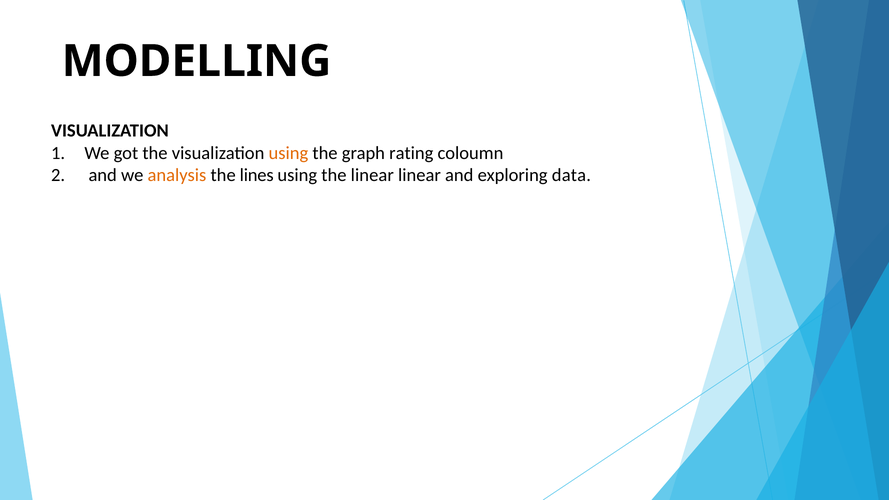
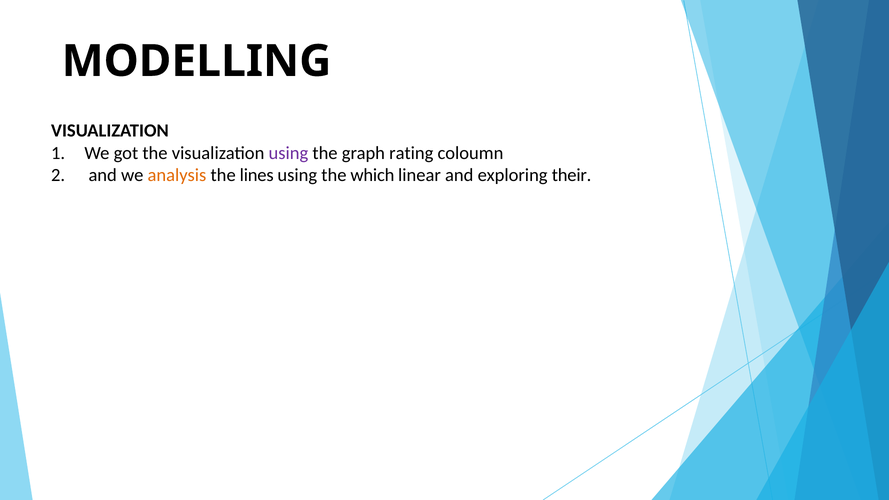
using colour: orange -> purple (288, 153)
the linear: linear -> which (372, 175)
data: data -> their (572, 175)
